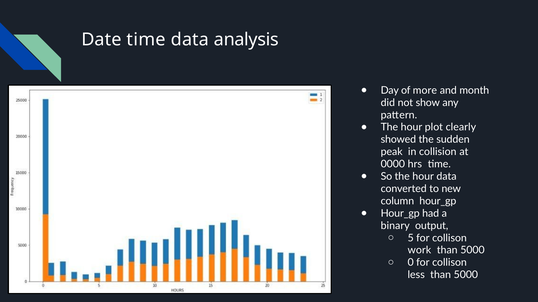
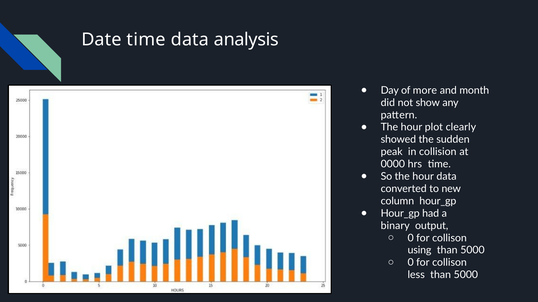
5: 5 -> 0 (411, 238)
work: work -> using (419, 251)
